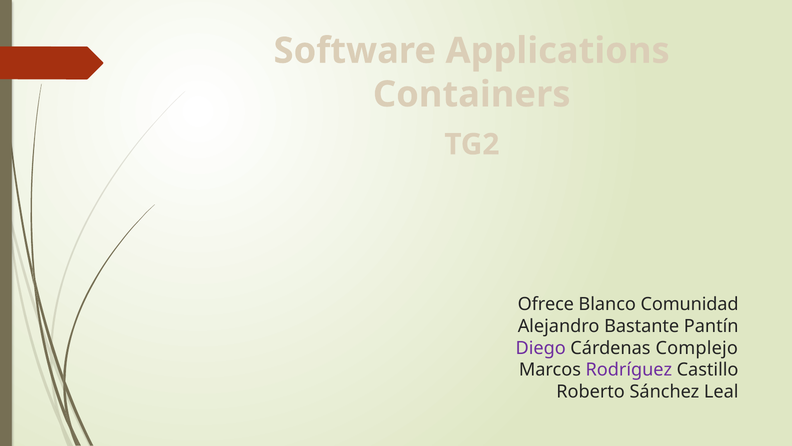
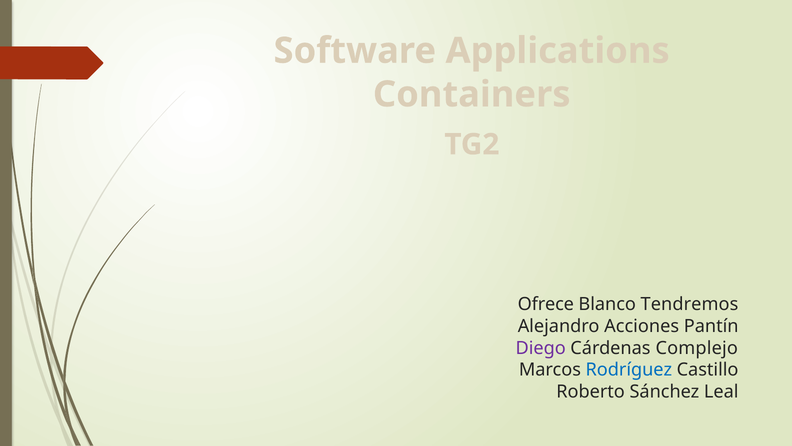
Comunidad: Comunidad -> Tendremos (689, 304)
Bastante: Bastante -> Acciones (642, 326)
Rodríguez colour: purple -> blue (629, 369)
